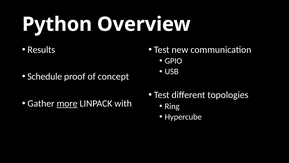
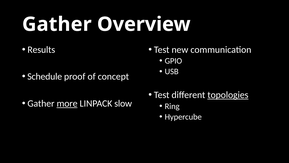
Python: Python -> Gather (57, 24)
topologies underline: none -> present (228, 95)
with: with -> slow (123, 103)
